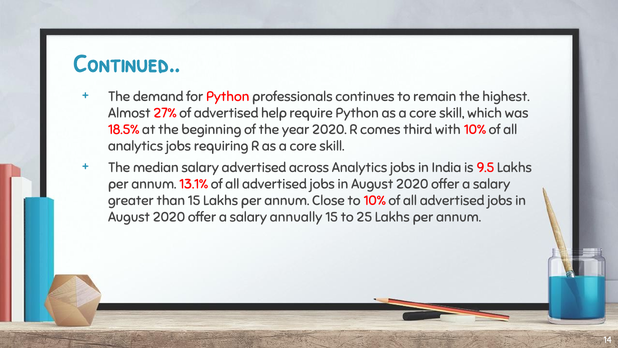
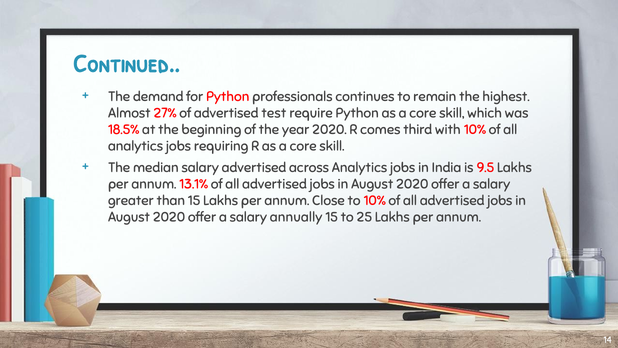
help: help -> test (274, 113)
